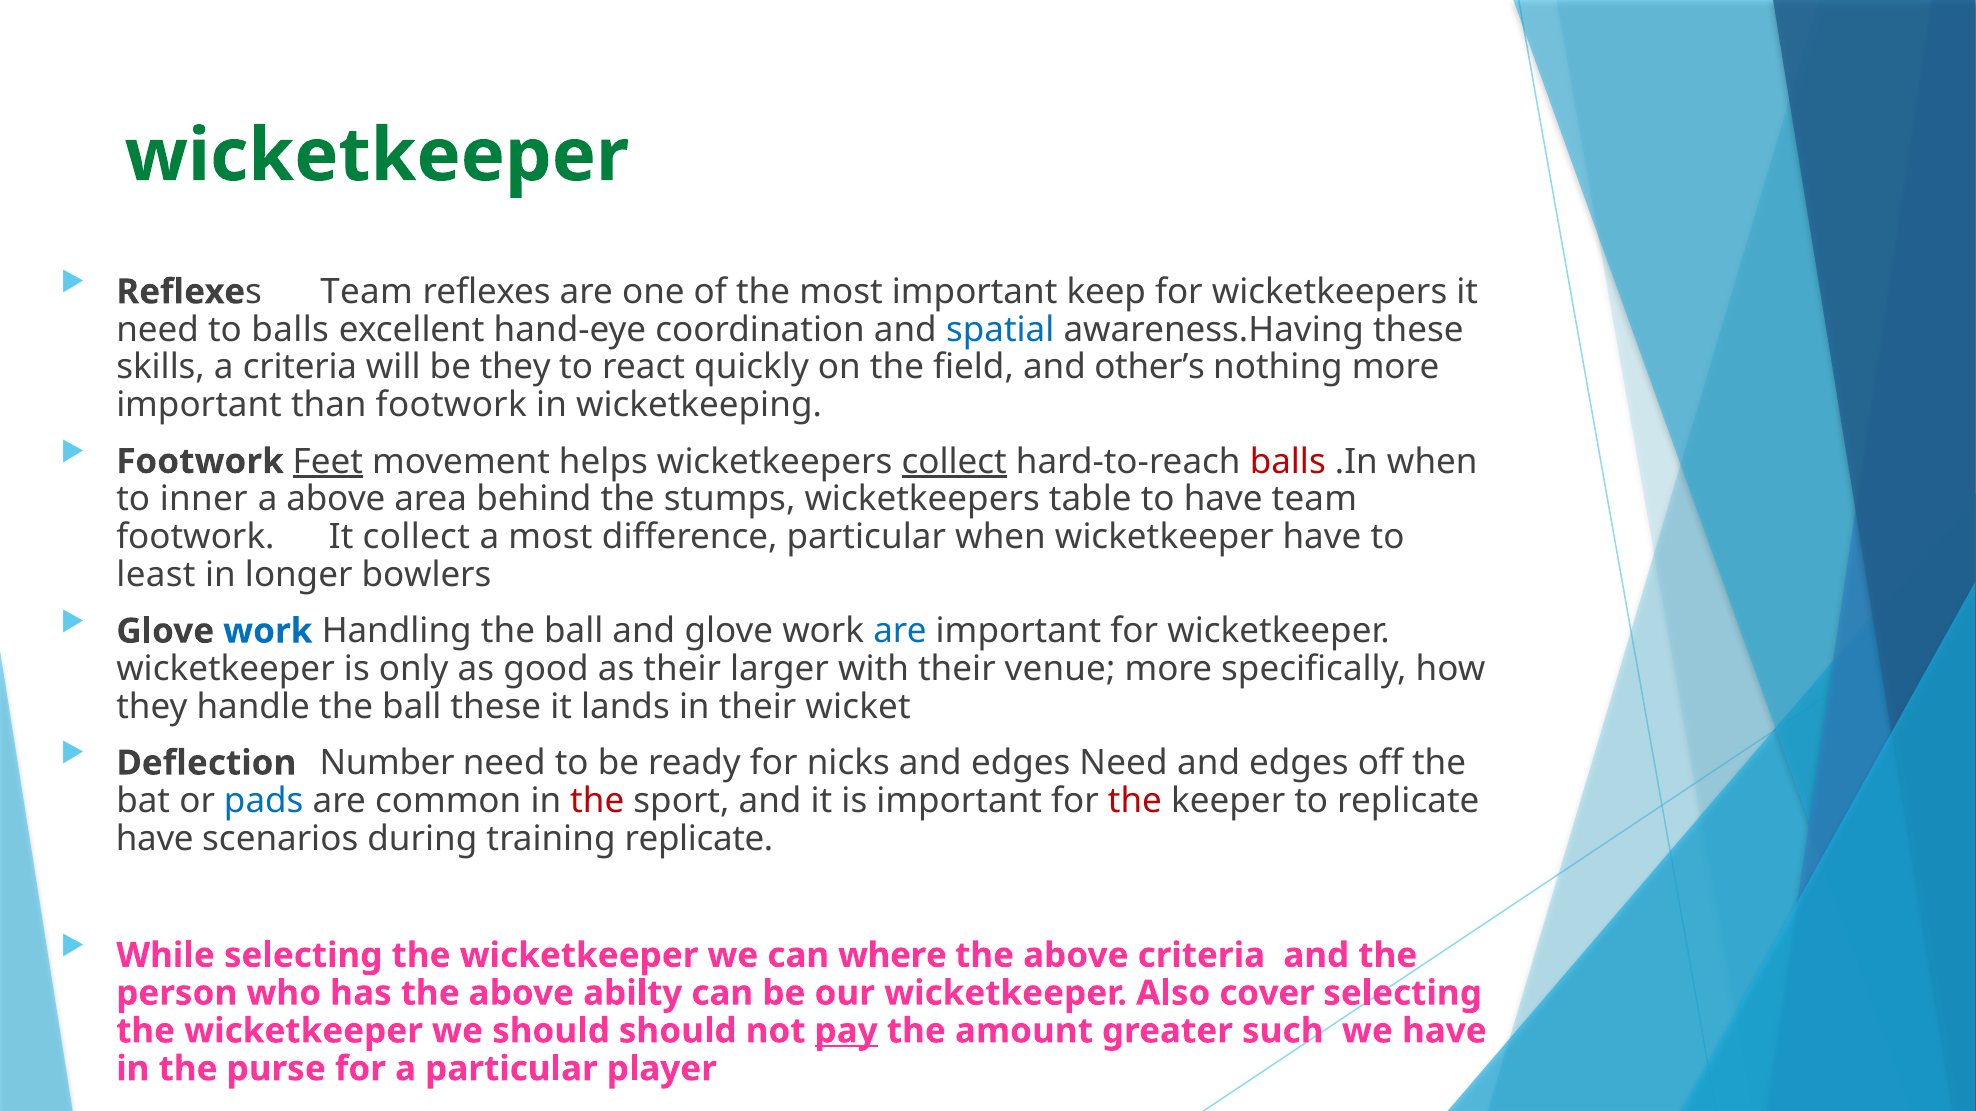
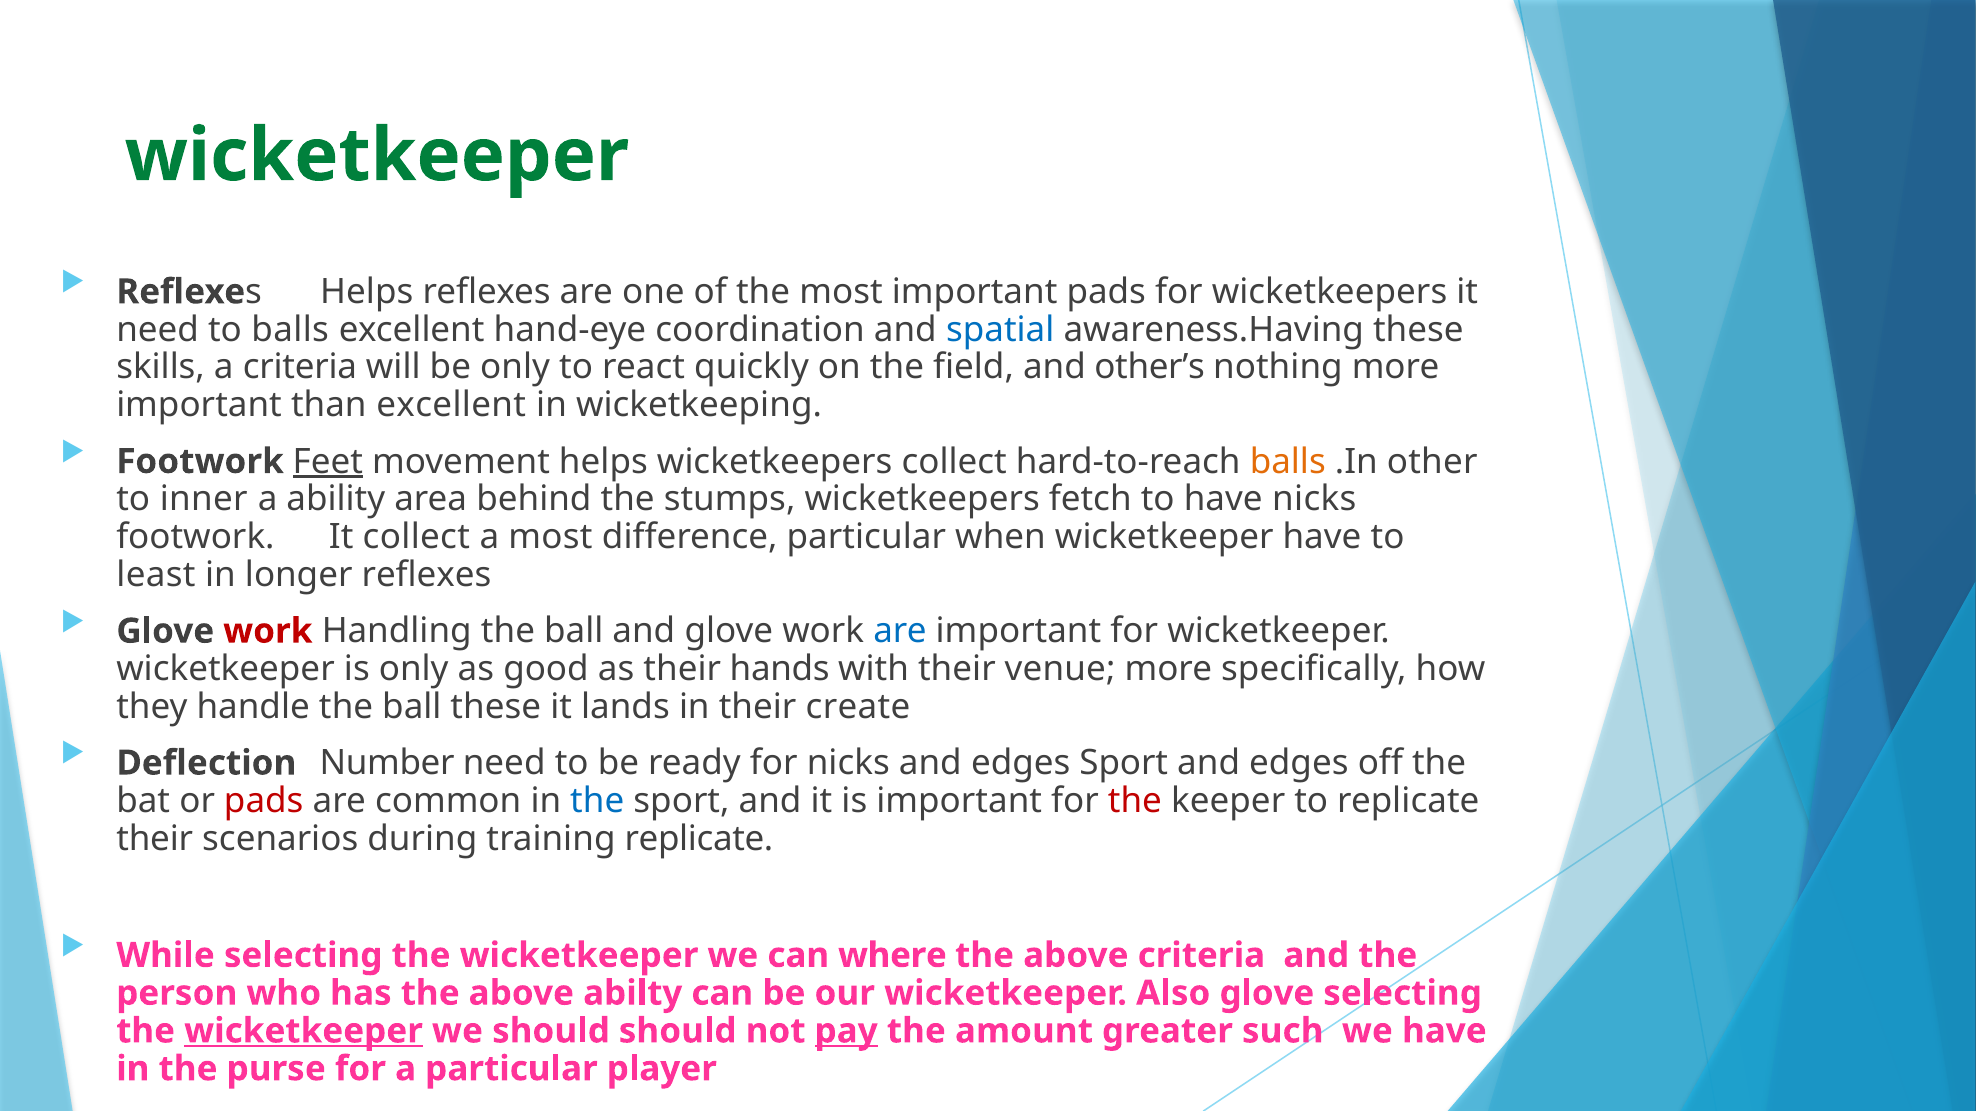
Reflexes Team: Team -> Helps (367, 292)
important keep: keep -> pads (1106, 292)
be they: they -> only (515, 368)
than footwork: footwork -> excellent (451, 405)
collect underline: present -> none (954, 462)
balls colour: red -> orange (1288, 462)
.In when: when -> other (1432, 462)
a above: above -> ability (336, 499)
table: table -> fetch (1090, 499)
have team: team -> nicks (1314, 499)
longer bowlers: bowlers -> reflexes (426, 575)
work colour: blue -> red (268, 631)
larger: larger -> hands (780, 669)
wicket: wicket -> create (858, 707)
edges Need: Need -> Sport (1124, 763)
pads colour: blue -> red (264, 801)
the colour: red -> blue (597, 801)
have: have -> their (155, 839)
Also cover: cover -> glove (1267, 994)
wicketkeeper underline: none -> present (304, 1031)
